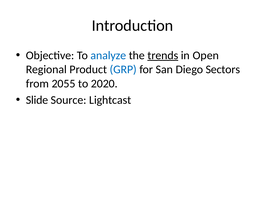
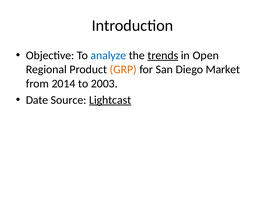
GRP colour: blue -> orange (123, 70)
Sectors: Sectors -> Market (223, 70)
2055: 2055 -> 2014 (64, 84)
2020: 2020 -> 2003 (104, 84)
Slide: Slide -> Date (37, 100)
Lightcast underline: none -> present (110, 100)
